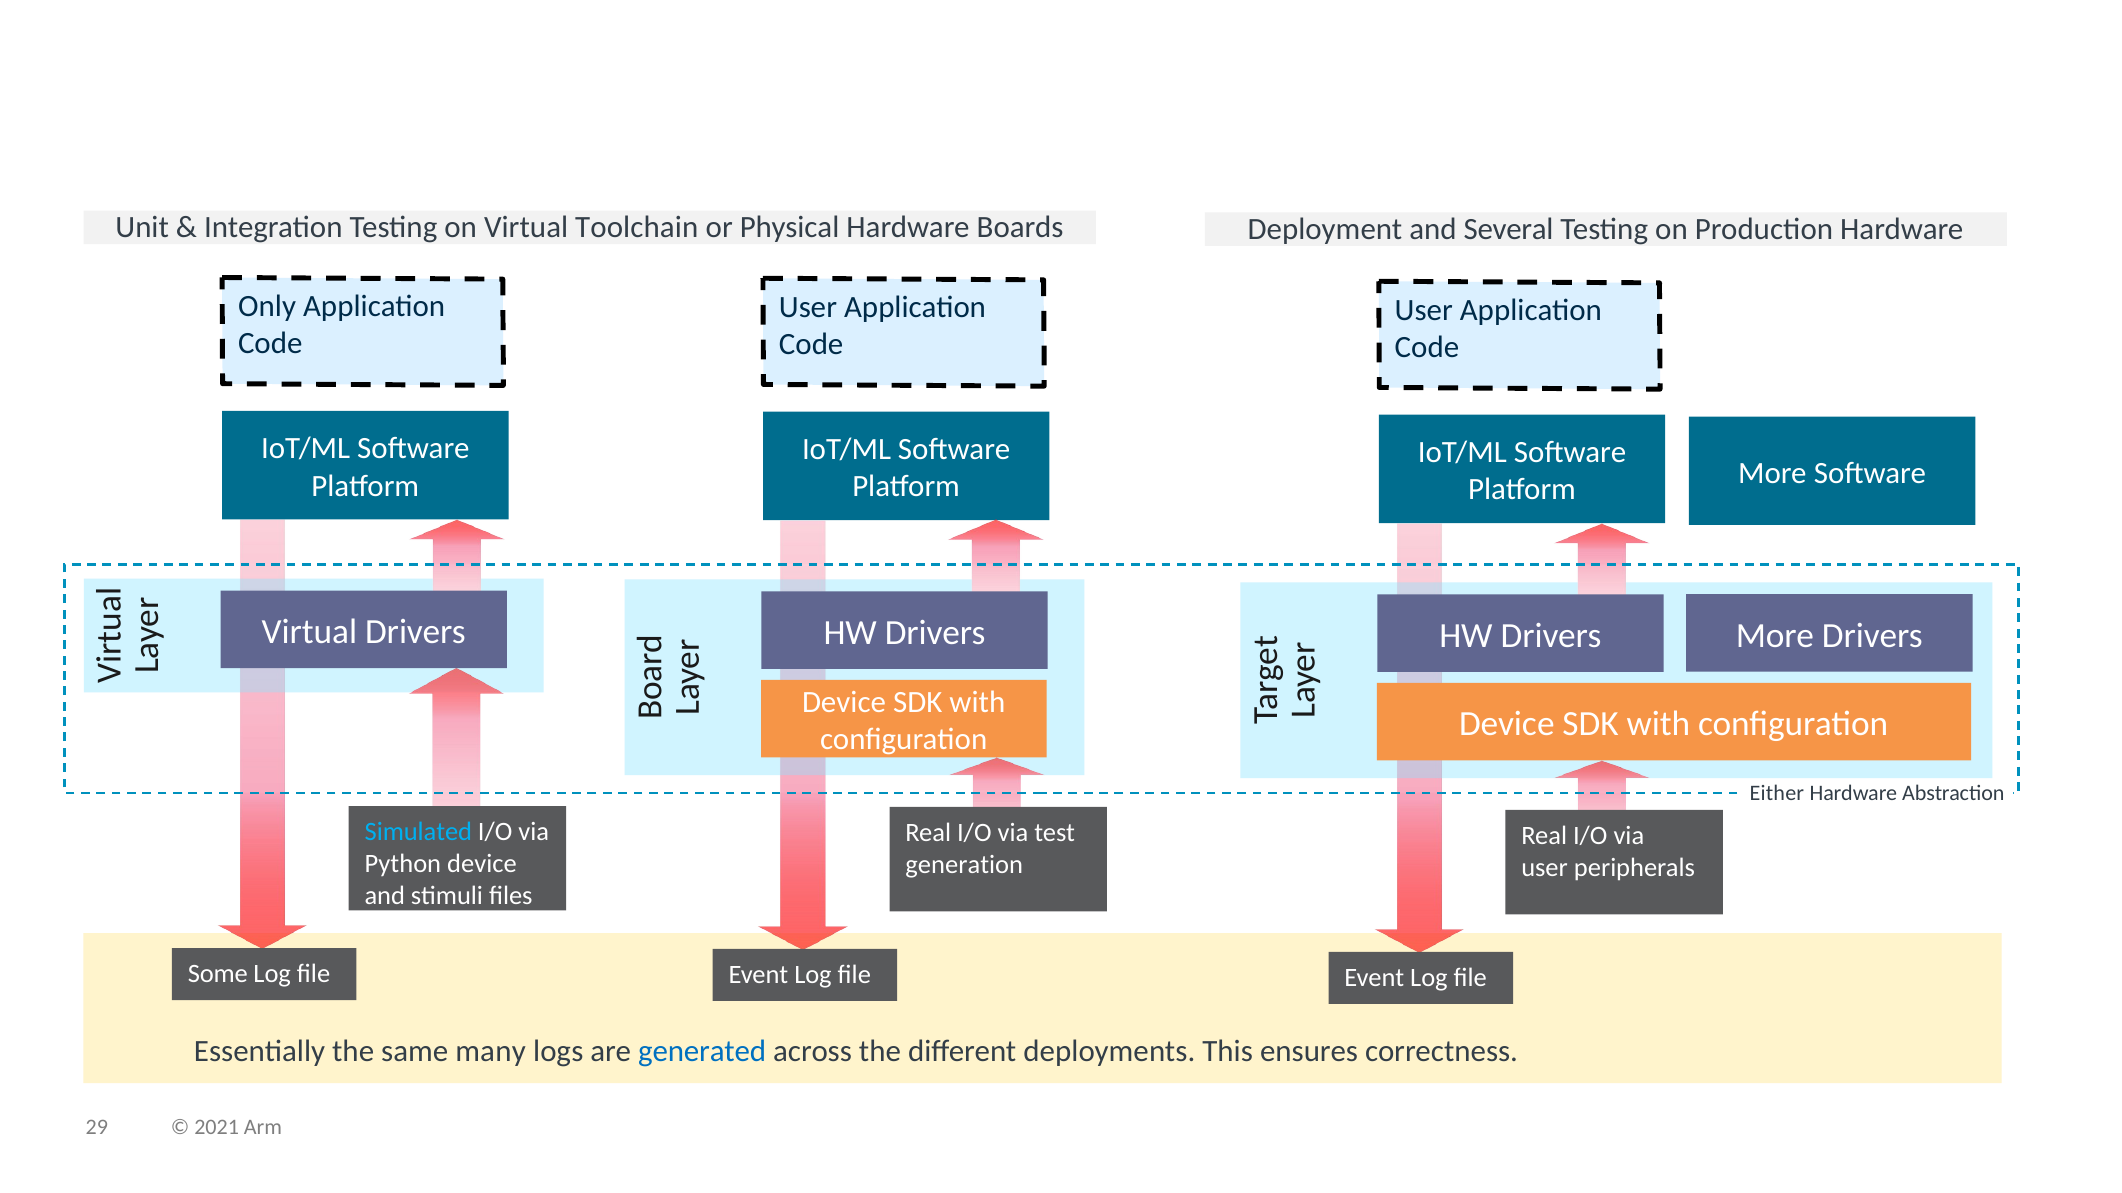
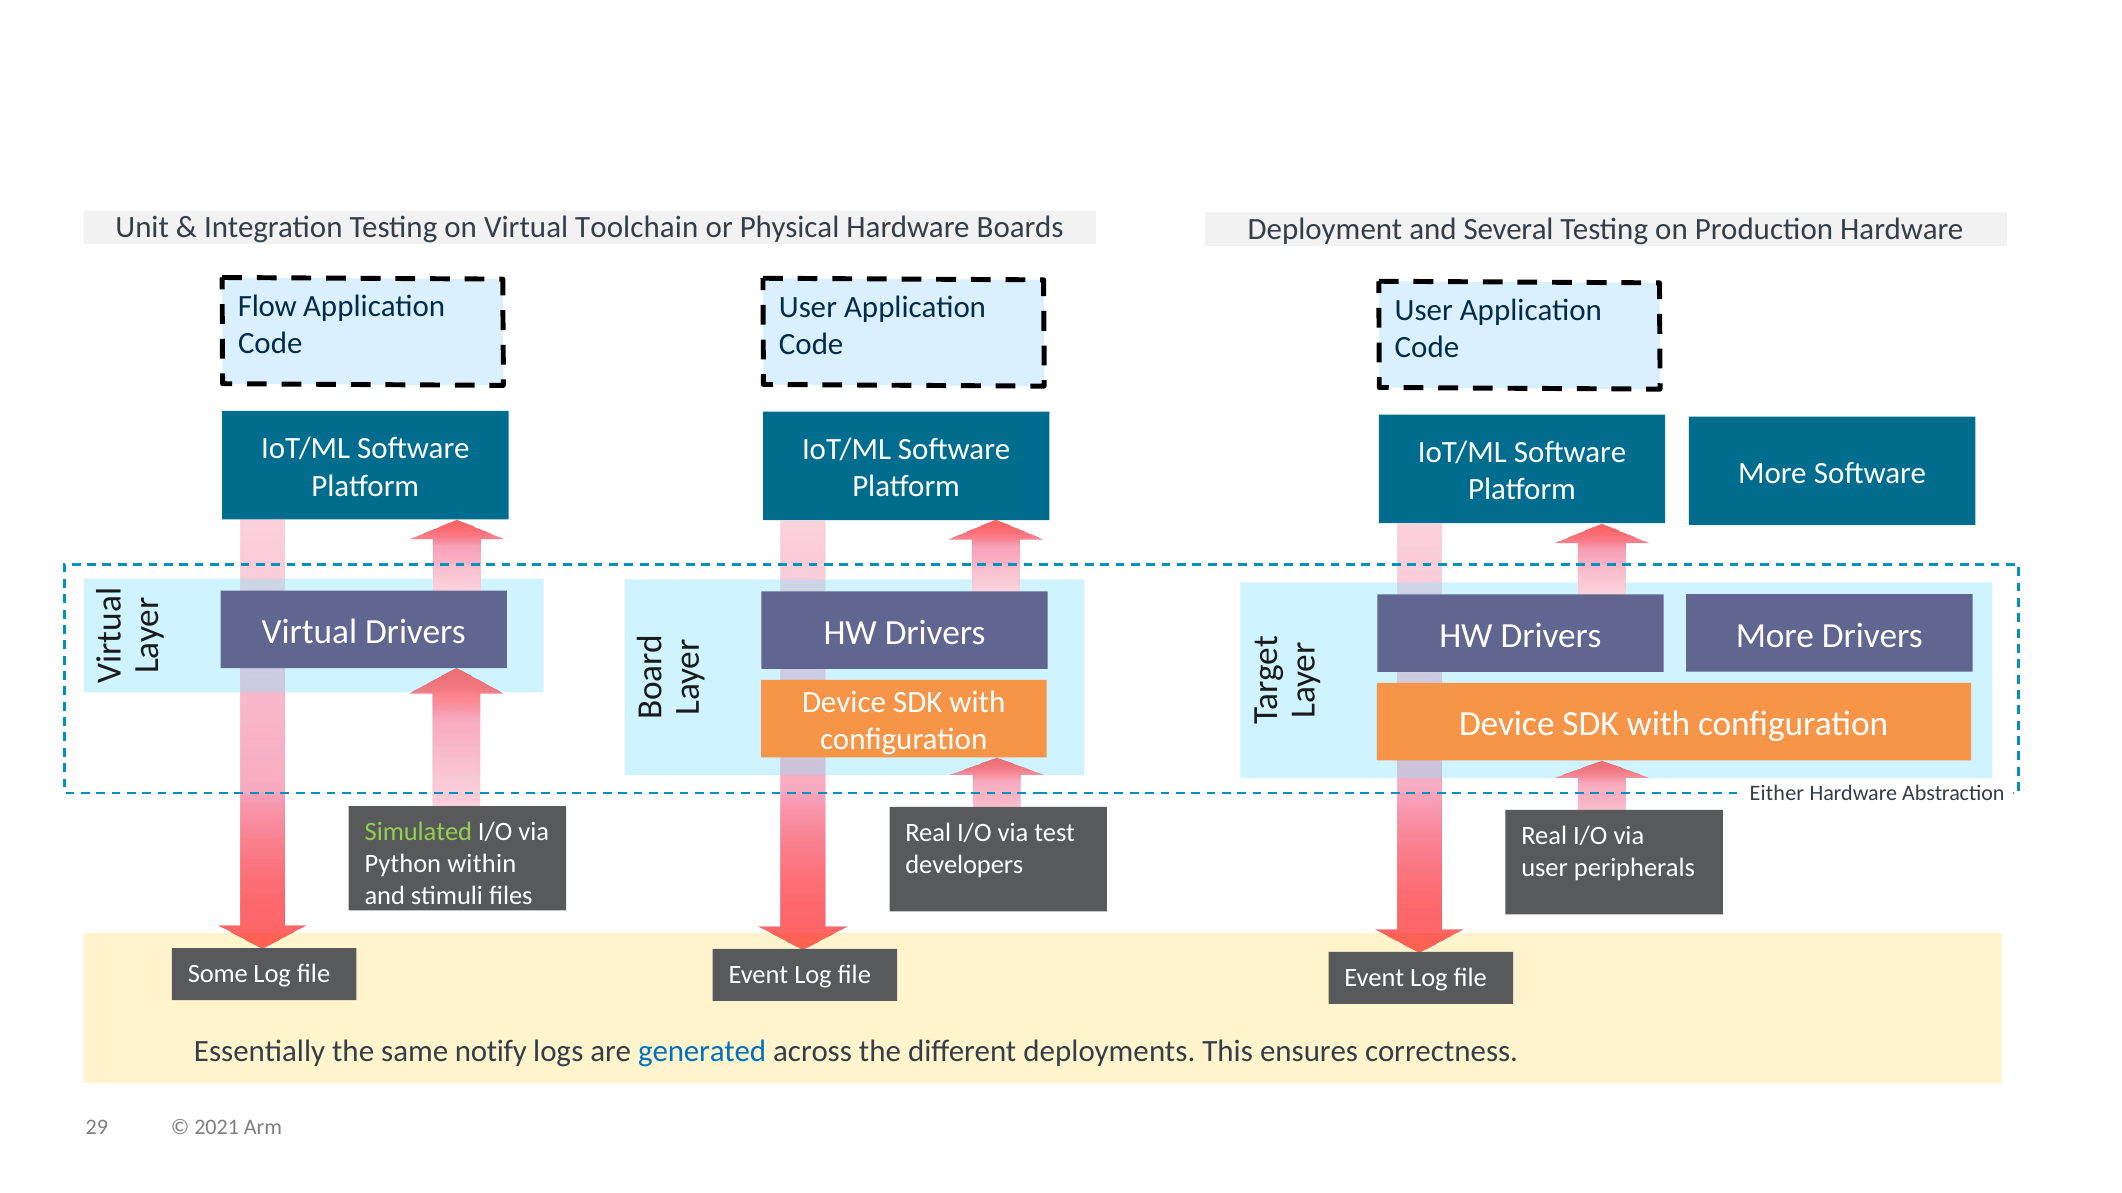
Only: Only -> Flow (267, 306)
Simulated colour: light blue -> light green (418, 832)
Python device: device -> within (482, 864)
generation: generation -> developers (964, 865)
many: many -> notify (491, 1052)
